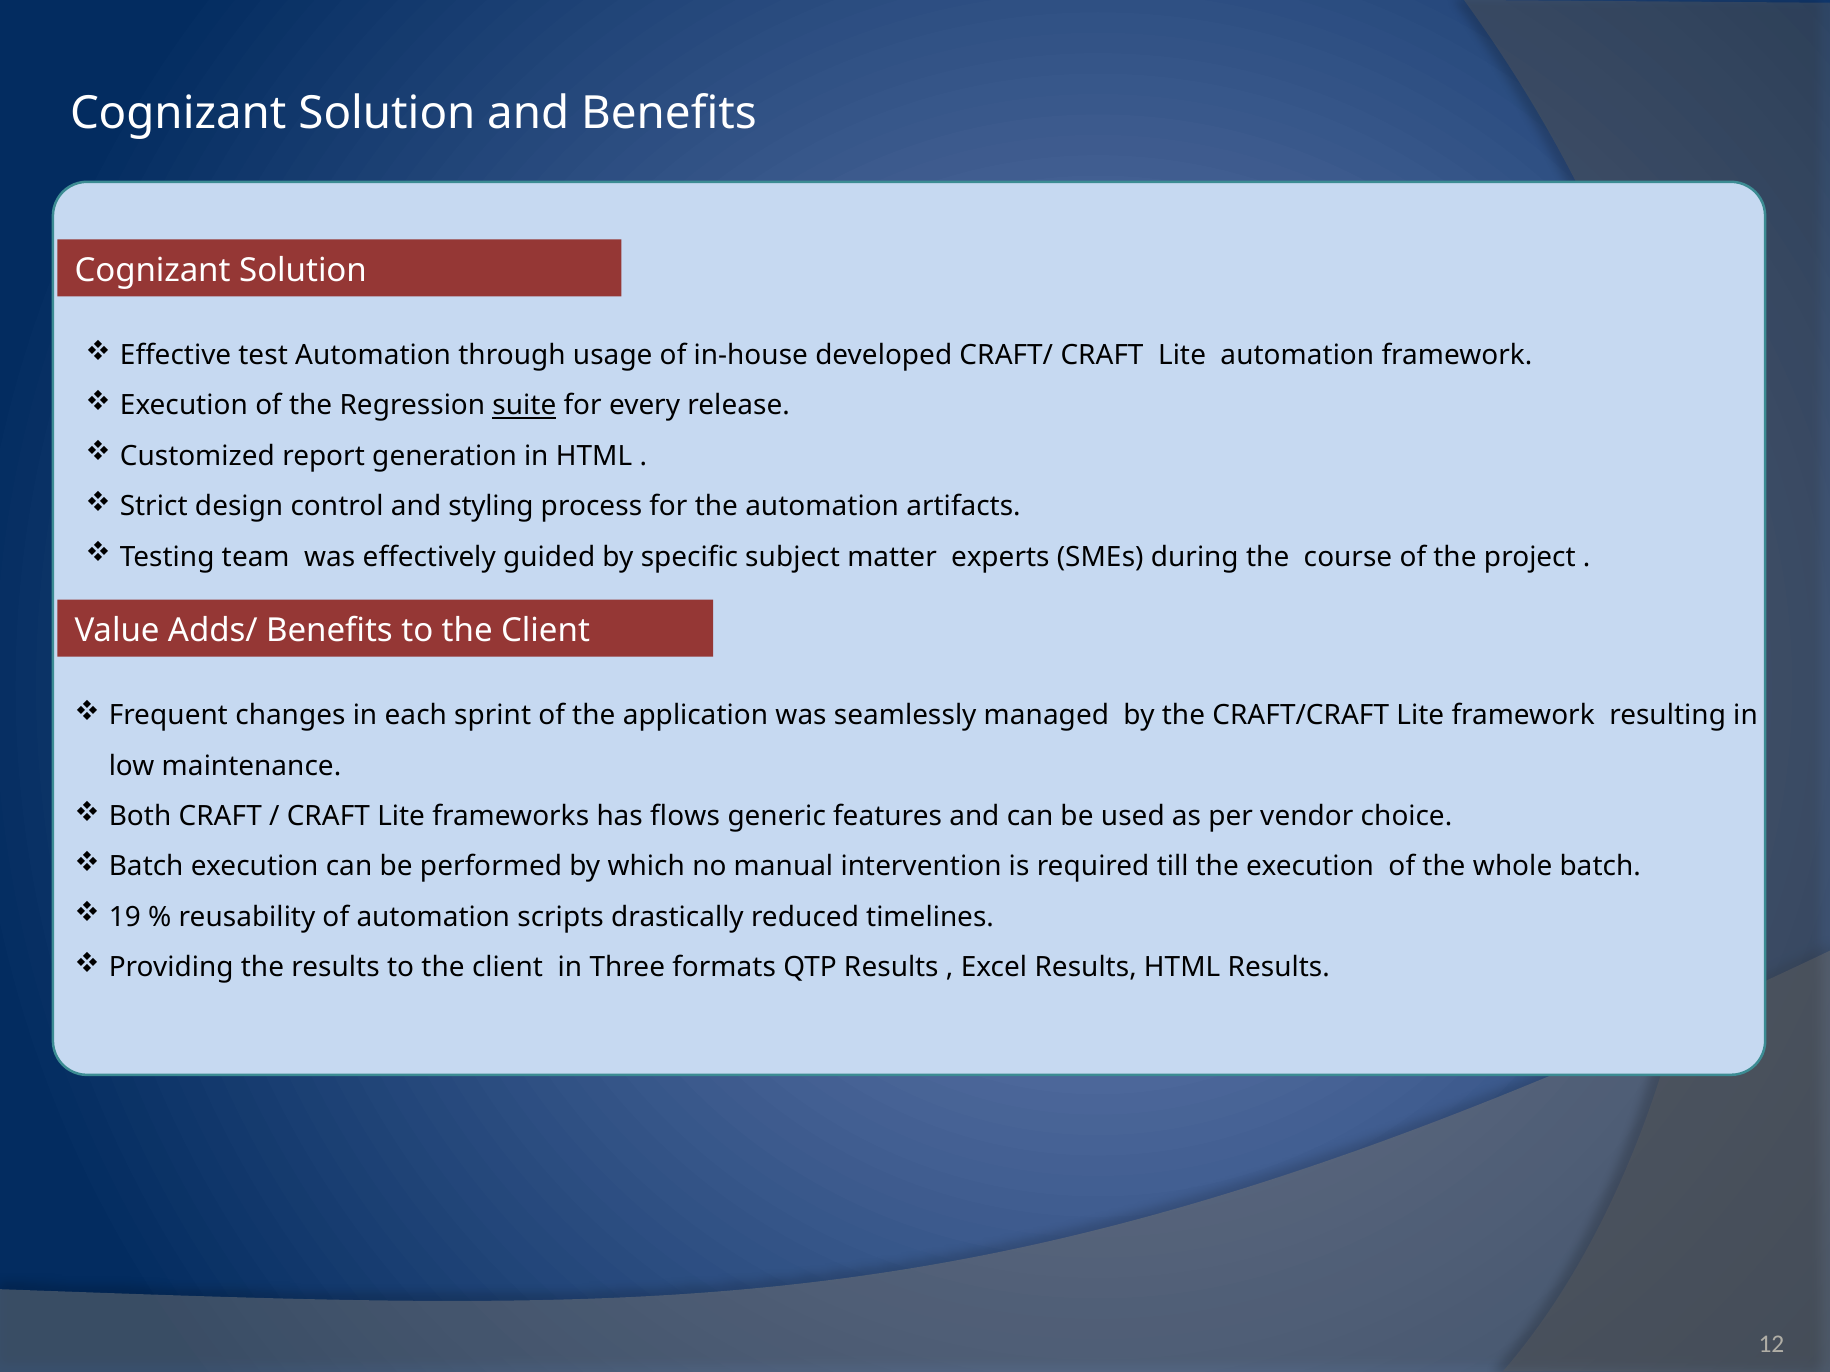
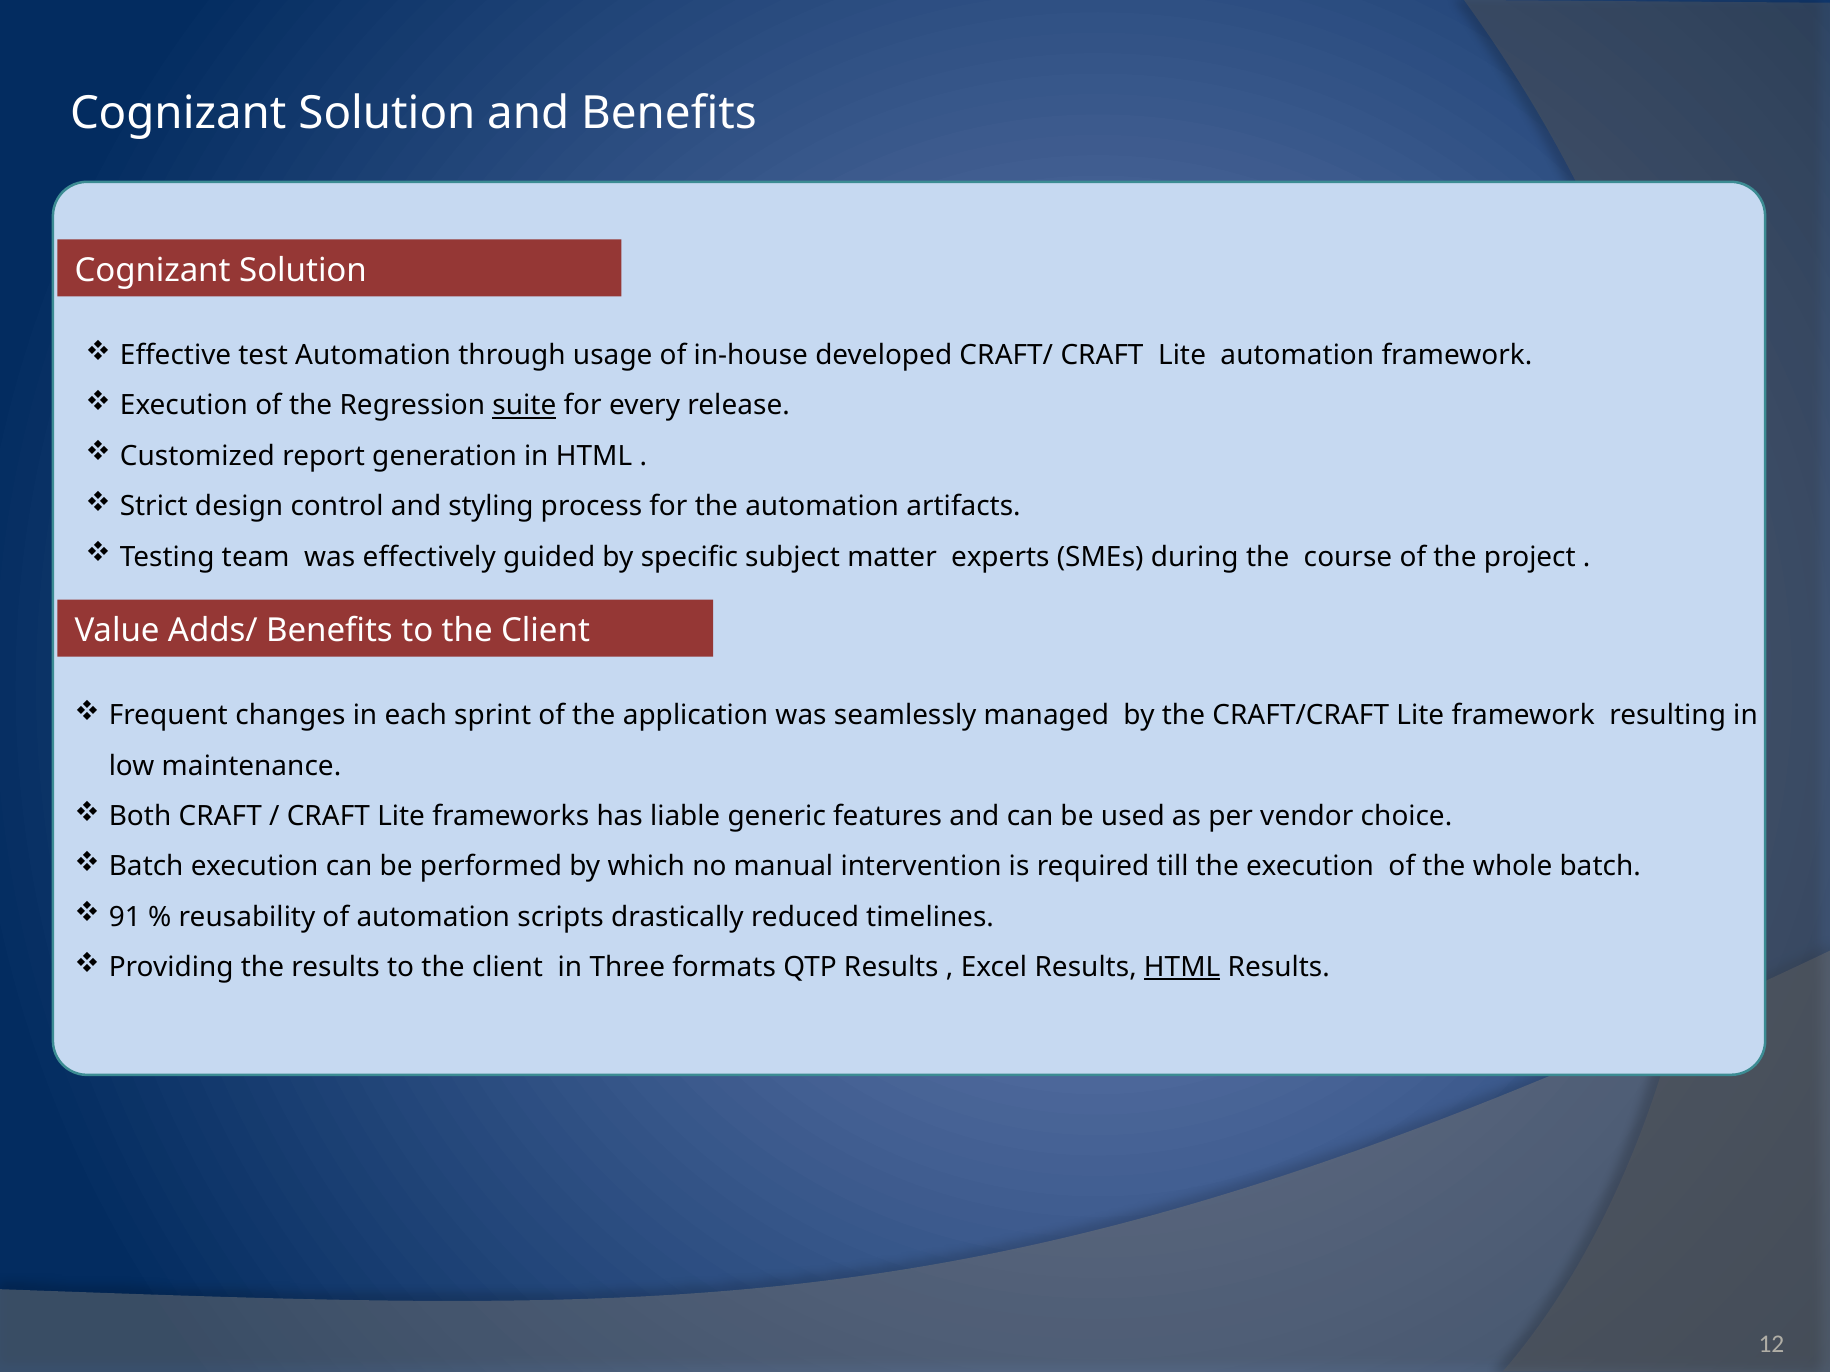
flows: flows -> liable (685, 817)
19: 19 -> 91 (125, 917)
HTML underline: none -> present (1182, 968)
